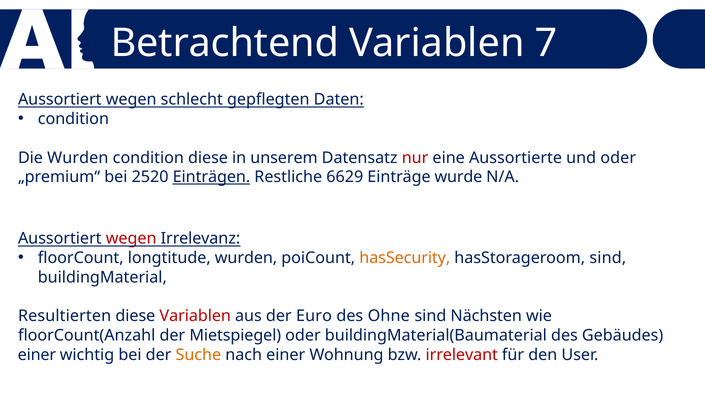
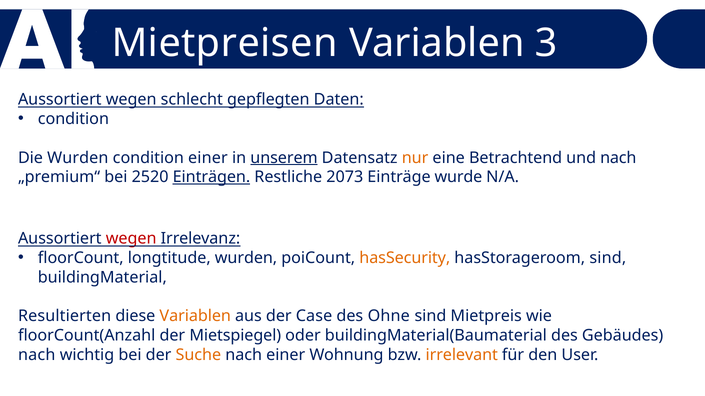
Betrachtend: Betrachtend -> Mietpreisen (225, 43)
7: 7 -> 3 (546, 43)
condition diese: diese -> einer (208, 158)
unserem underline: none -> present (284, 158)
nur colour: red -> orange (415, 158)
Aussortierte: Aussortierte -> Betrachtend (516, 158)
und oder: oder -> nach (618, 158)
6629: 6629 -> 2073 (345, 177)
Variablen colour: red -> orange (195, 317)
Euro: Euro -> Case (314, 317)
Nächsten: Nächsten -> Mietpreis (486, 317)
einer: einer -> nach (37, 355)
irrelevant colour: red -> orange (462, 355)
